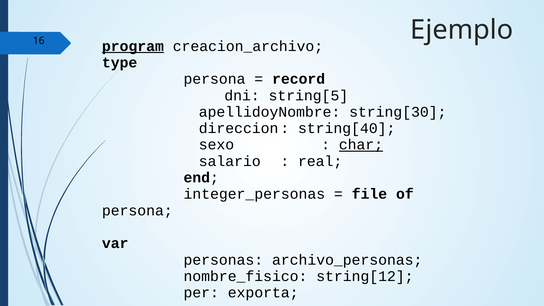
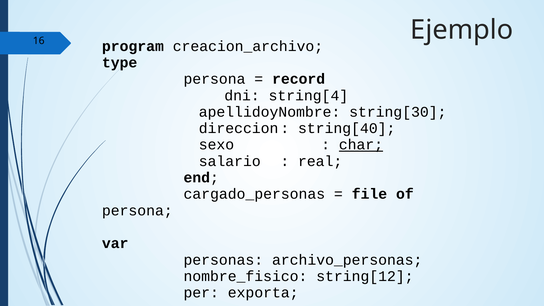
program underline: present -> none (133, 46)
string[5: string[5 -> string[4 (308, 95)
integer_personas: integer_personas -> cargado_personas (254, 194)
